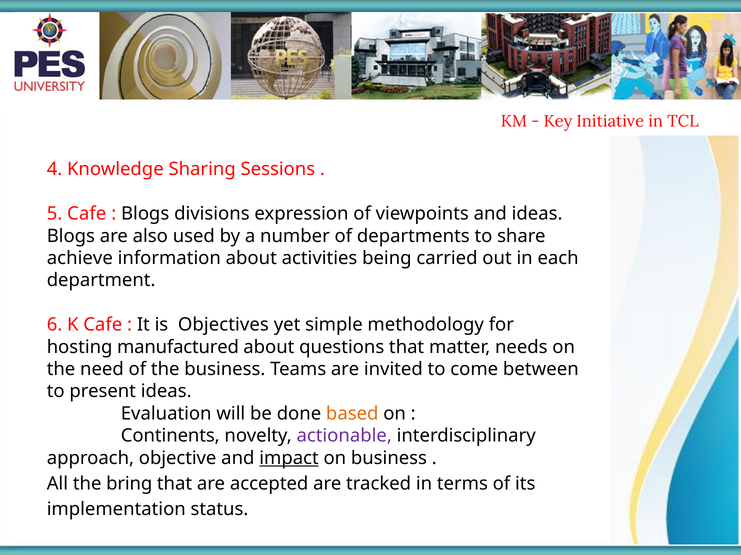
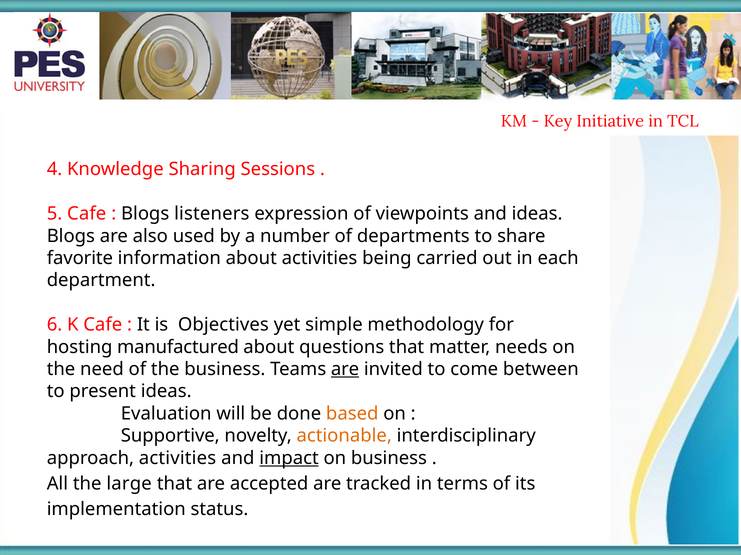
divisions: divisions -> listeners (212, 214)
achieve: achieve -> favorite (80, 258)
are underline: none -> present (345, 370)
Continents: Continents -> Supportive (170, 436)
actionable colour: purple -> orange (344, 436)
approach objective: objective -> activities (178, 459)
bring: bring -> large (129, 484)
